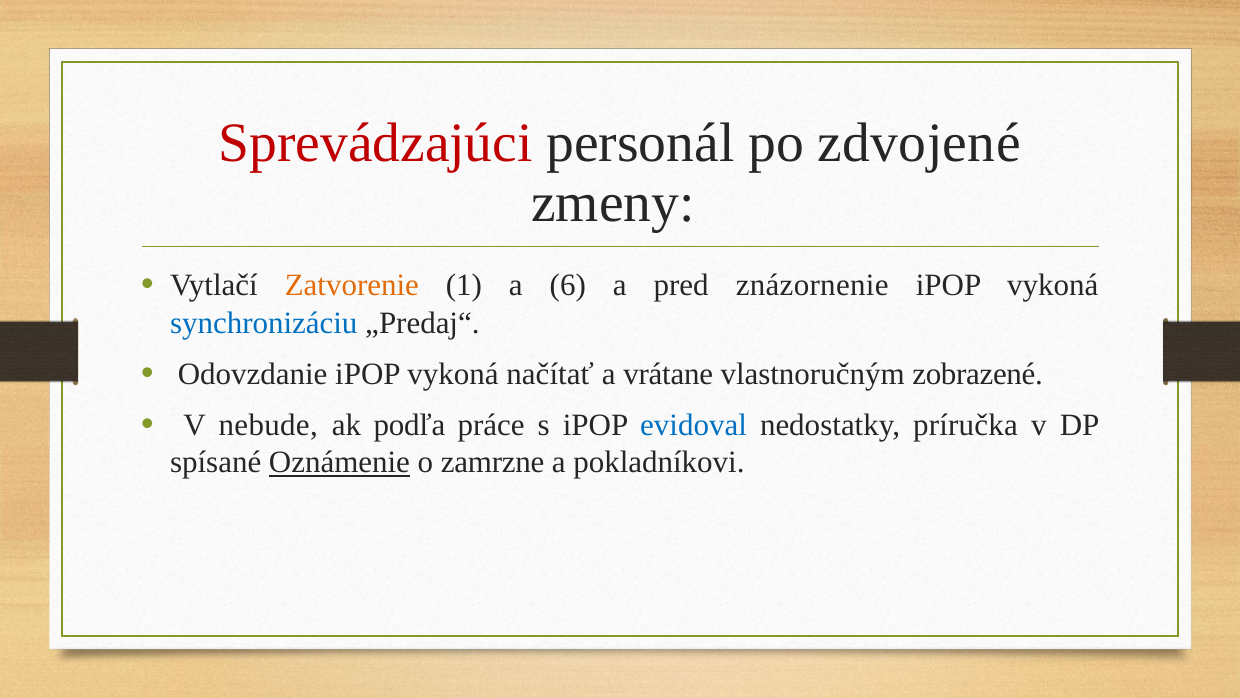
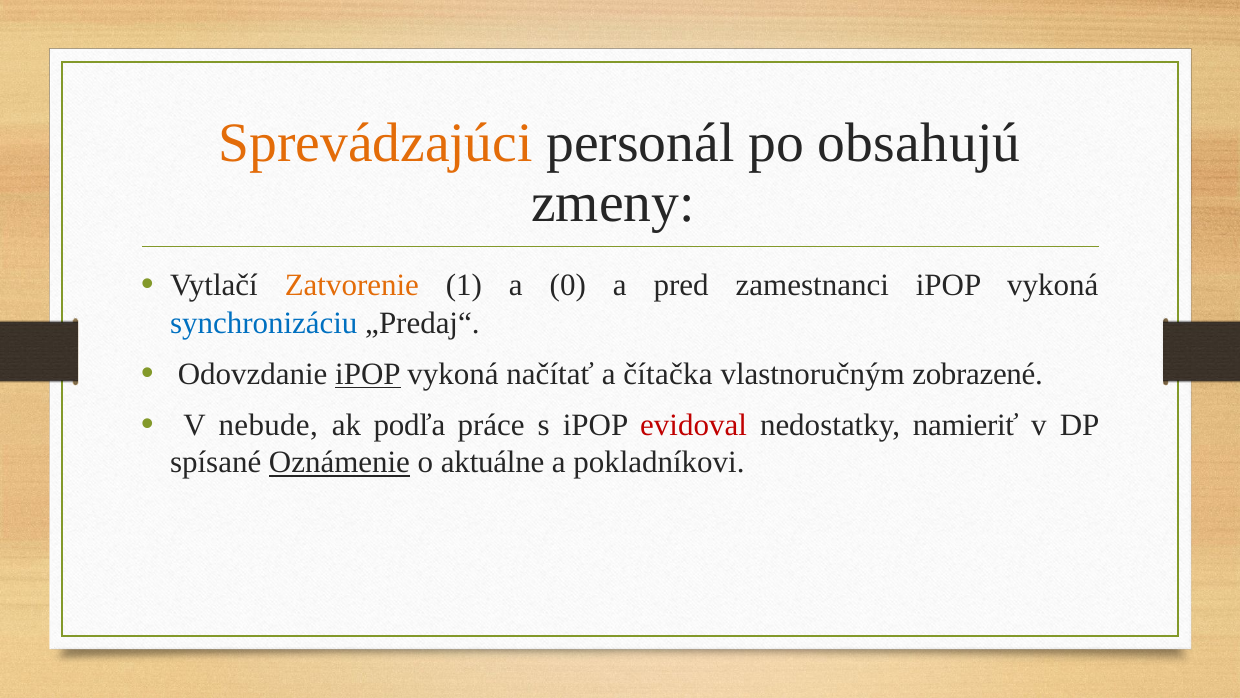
Sprevádzajúci colour: red -> orange (376, 143)
zdvojené: zdvojené -> obsahujú (919, 143)
6: 6 -> 0 (568, 285)
znázornenie: znázornenie -> zamestnanci (812, 285)
iPOP underline: none -> present (368, 374)
vrátane: vrátane -> čítačka (668, 374)
evidoval colour: blue -> red (694, 425)
príručka: príručka -> namieriť (966, 425)
zamrzne: zamrzne -> aktuálne (493, 462)
